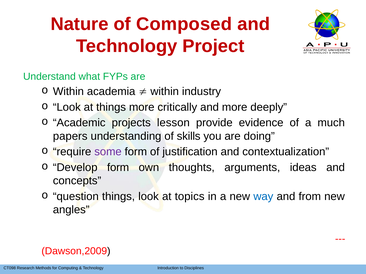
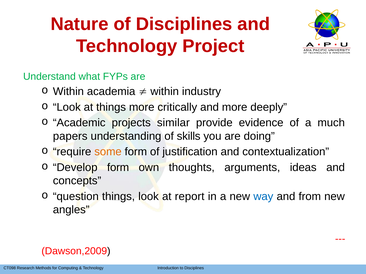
of Composed: Composed -> Disciplines (184, 24)
lesson: lesson -> similar (173, 123)
some colour: purple -> orange (108, 152)
topics: topics -> report (190, 197)
